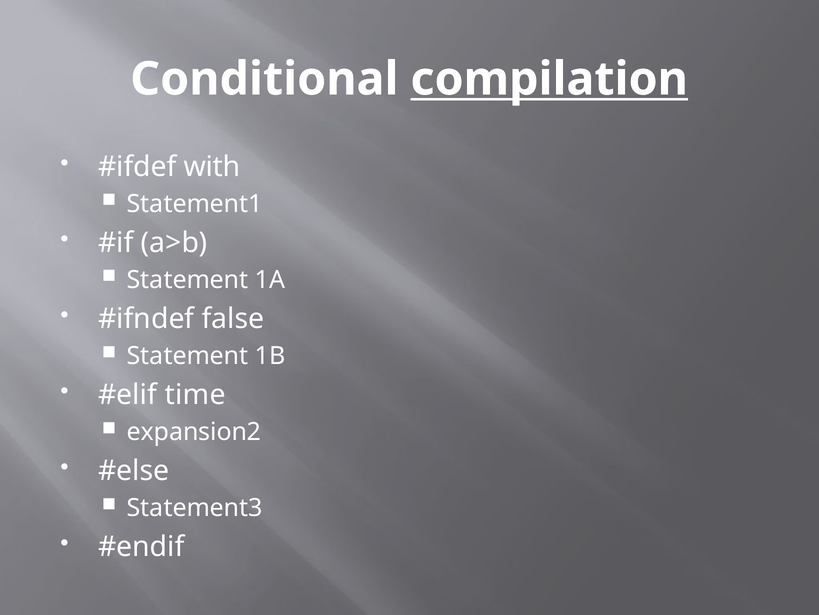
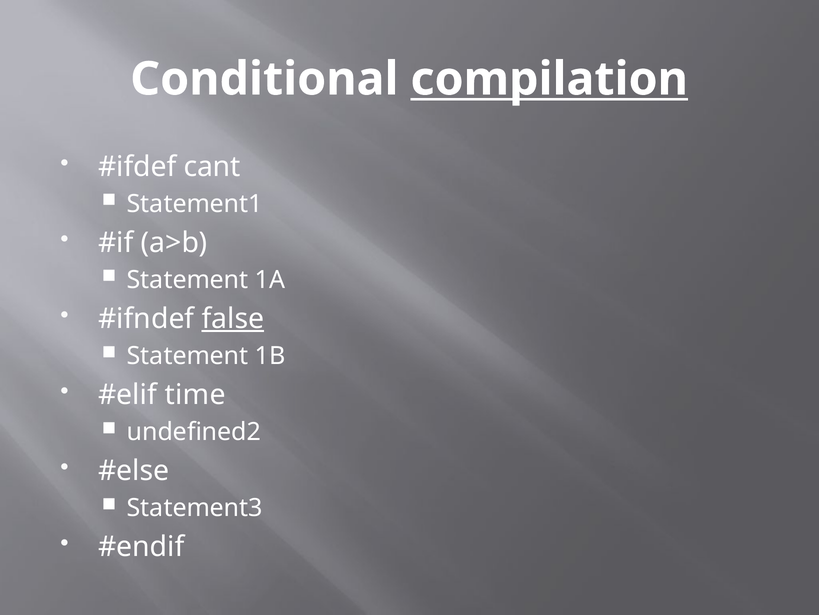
with: with -> cant (212, 166)
false underline: none -> present (233, 318)
expansion2: expansion2 -> undefined2 (194, 432)
